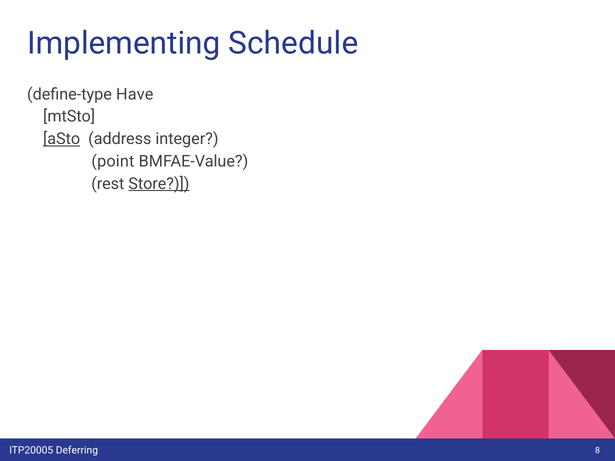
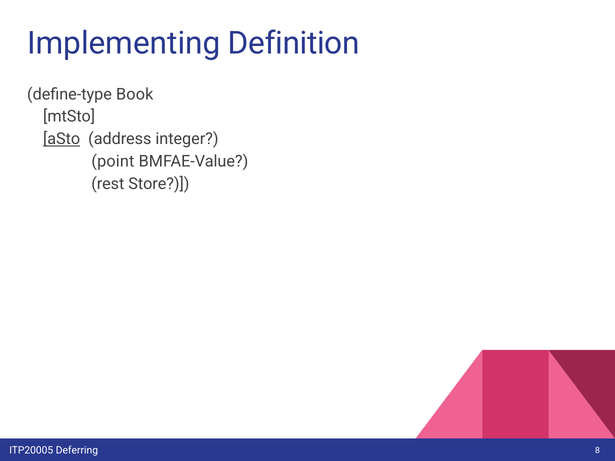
Schedule: Schedule -> Definition (294, 44)
Have: Have -> Book (135, 94)
Store underline: present -> none (159, 184)
